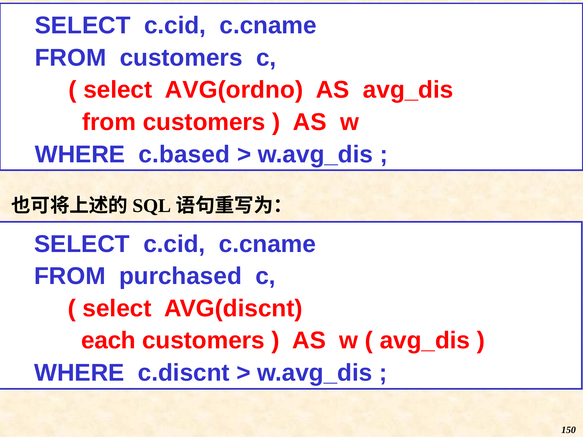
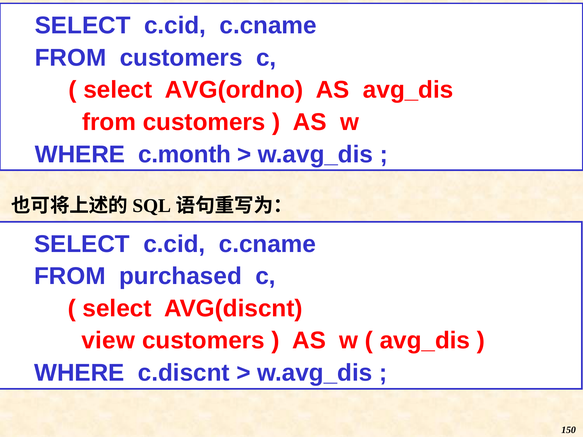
c.based: c.based -> c.month (185, 154)
each: each -> view (108, 341)
